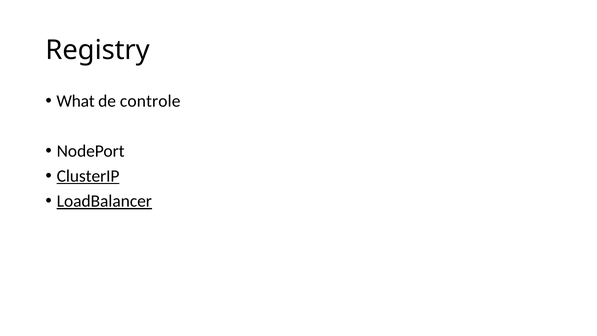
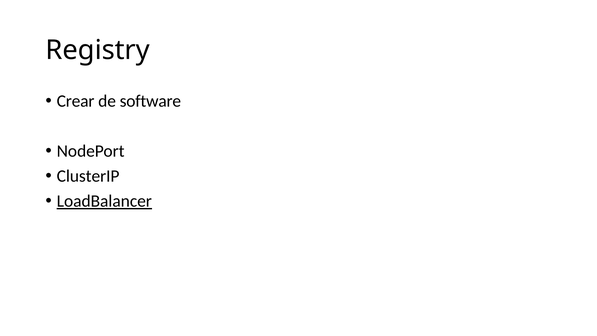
What: What -> Crear (76, 101)
controle: controle -> software (150, 101)
ClusterIP underline: present -> none (88, 176)
